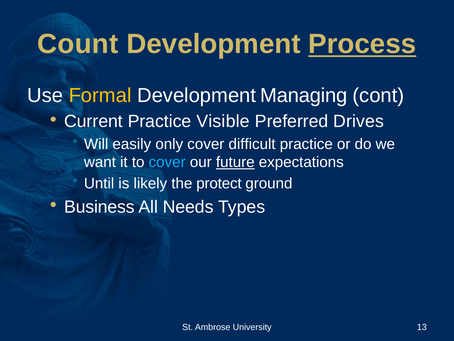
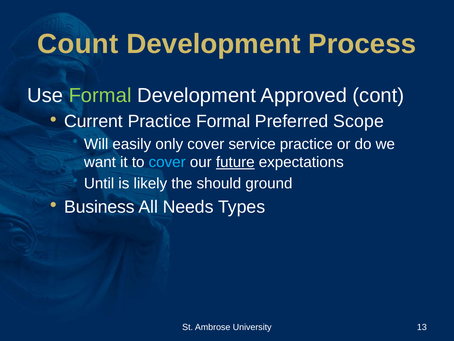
Process underline: present -> none (362, 44)
Formal colour: yellow -> light green (100, 95)
Managing: Managing -> Approved (304, 95)
Practice Visible: Visible -> Formal (223, 121)
Drives: Drives -> Scope (359, 121)
difficult: difficult -> service (252, 144)
protect: protect -> should (219, 183)
